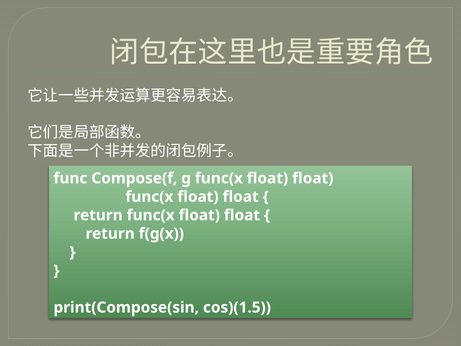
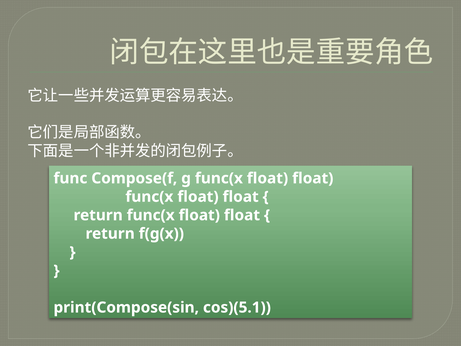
cos)(1.5: cos)(1.5 -> cos)(5.1 (237, 307)
